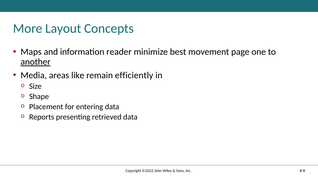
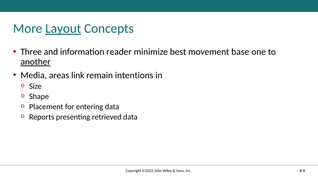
Layout underline: none -> present (63, 29)
Maps: Maps -> Three (31, 52)
page: page -> base (240, 52)
like: like -> link (78, 75)
efficiently: efficiently -> intentions (134, 75)
